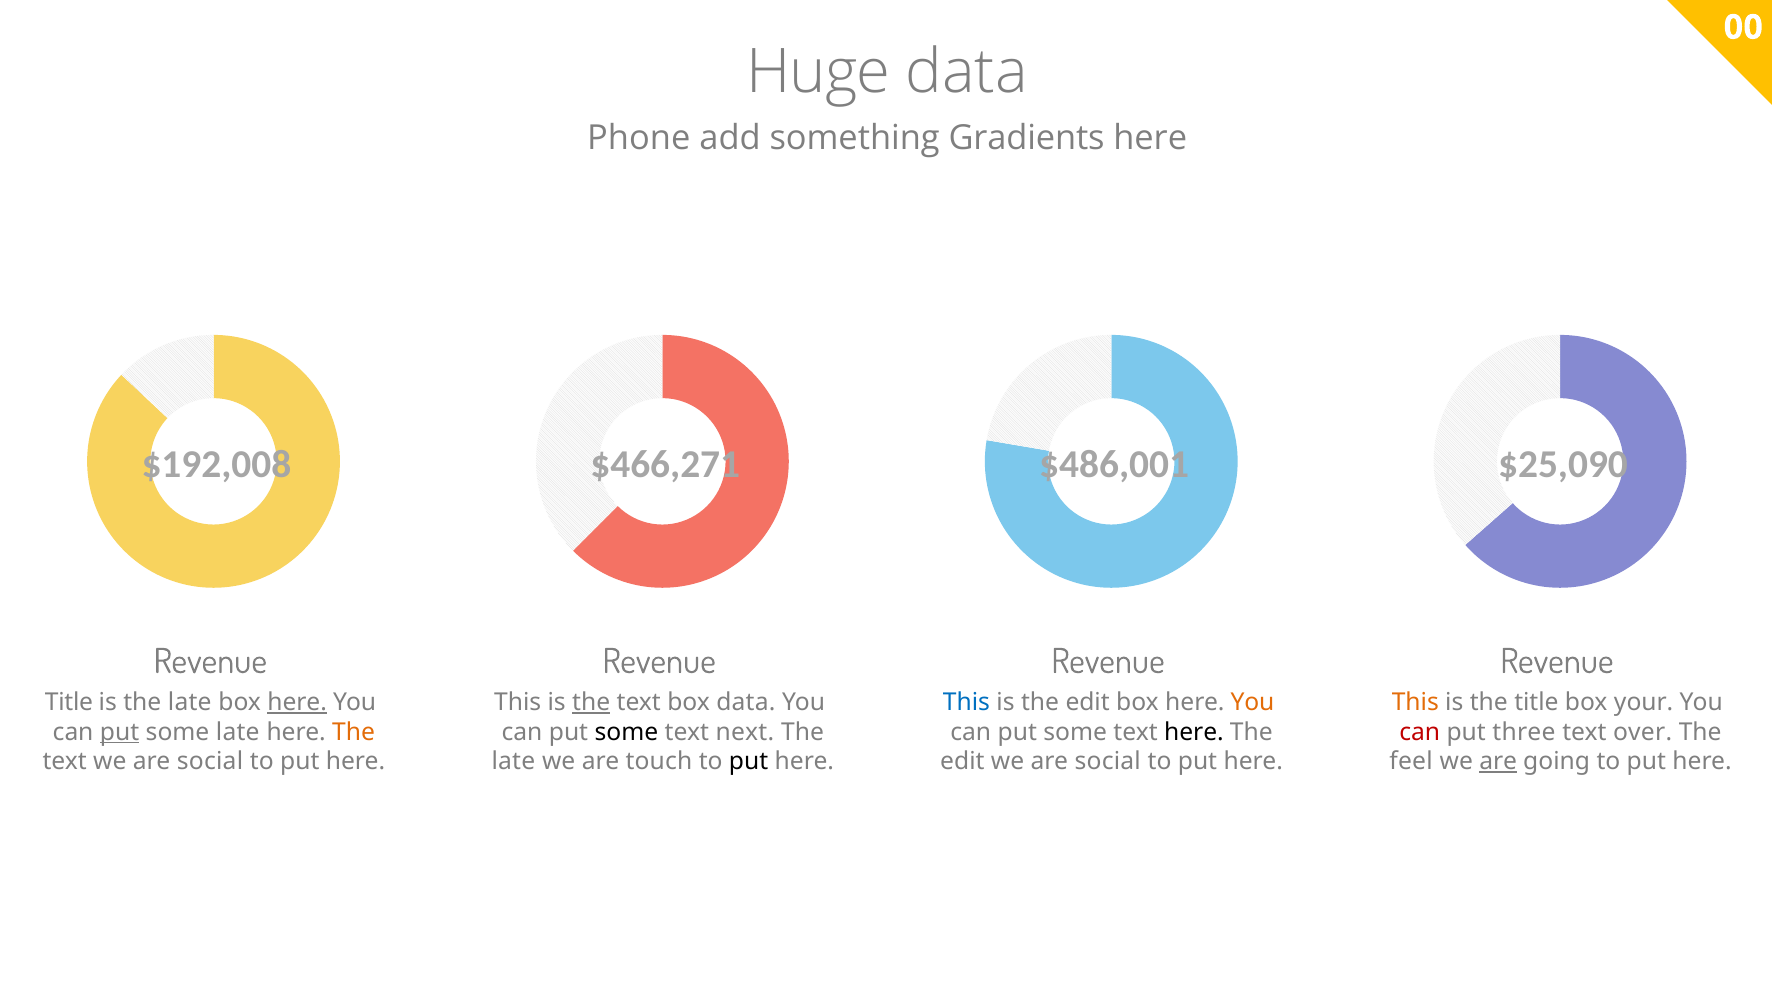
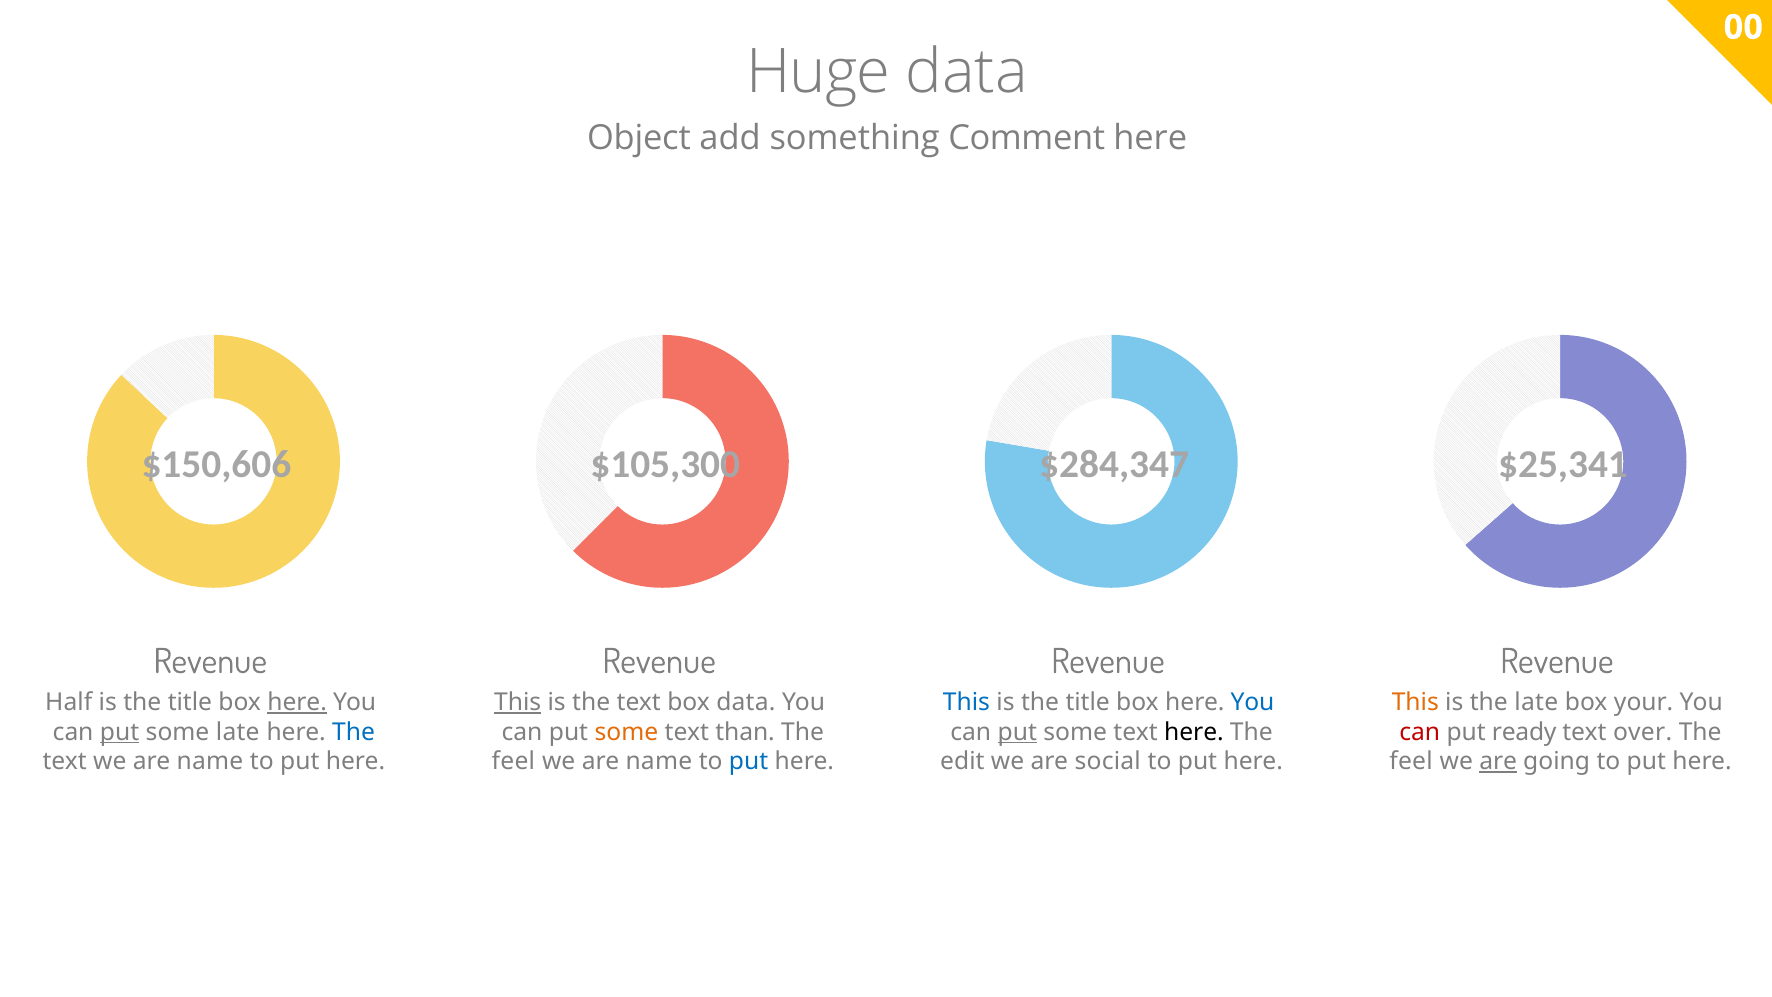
Phone: Phone -> Object (639, 138)
Gradients: Gradients -> Comment (1027, 138)
$192,008: $192,008 -> $150,606 (216, 465)
$466,271: $466,271 -> $105,300 (665, 465)
$486,001: $486,001 -> $284,347 (1114, 465)
$25,090: $25,090 -> $25,341 (1563, 465)
Title: Title -> Half (69, 702)
late: late -> title (190, 702)
This underline: none -> present (518, 702)
the underline: present -> none (591, 702)
edit: edit -> title (1088, 702)
You colour: orange -> blue (1253, 702)
the title: title -> late (1536, 702)
The colour: orange -> blue (354, 732)
some colour: black -> orange (626, 732)
next: next -> than (745, 732)
put underline: none -> present (1017, 732)
three: three -> ready (1524, 732)
text we are social: social -> name (210, 761)
late: late -> feel (513, 761)
touch: touch -> name (659, 761)
put colour: black -> blue (749, 761)
